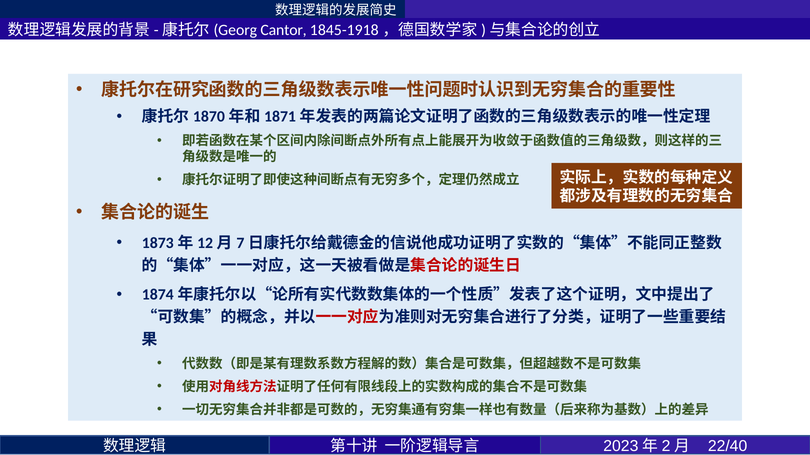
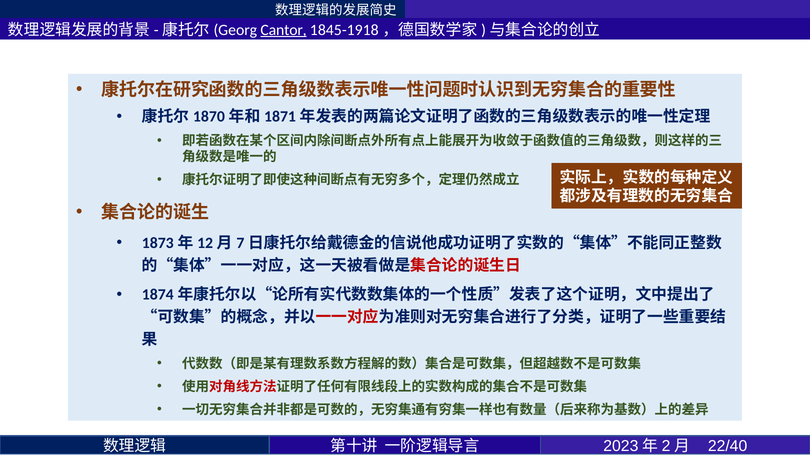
Cantor underline: none -> present (284, 30)
